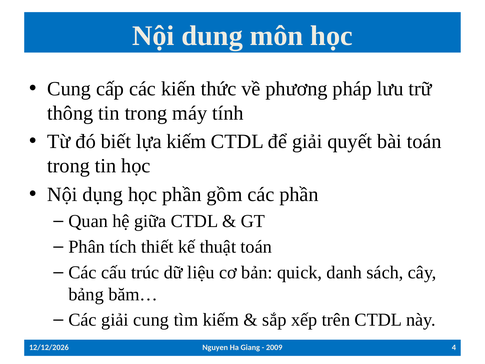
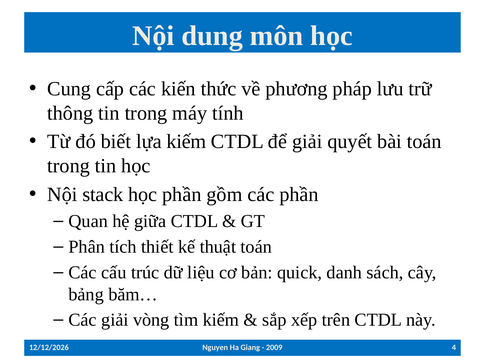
dụng: dụng -> stack (103, 194)
giải cung: cung -> vòng (151, 320)
